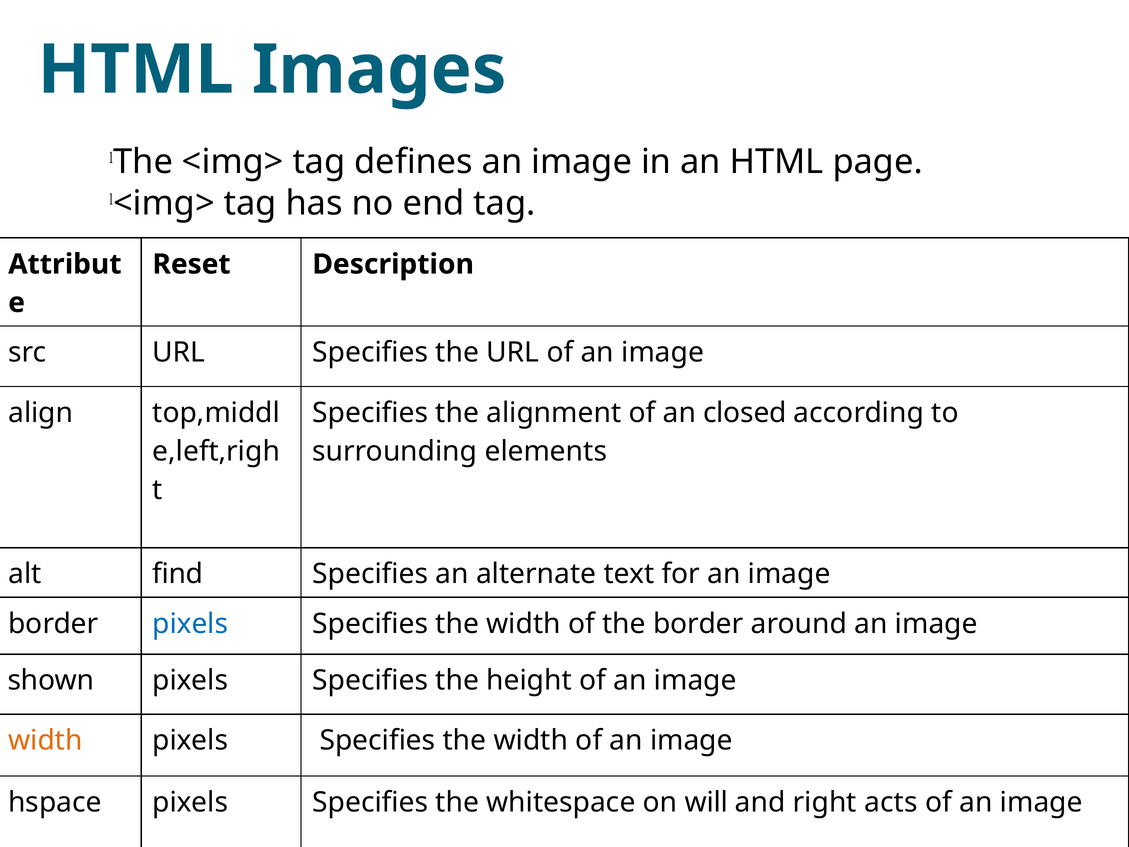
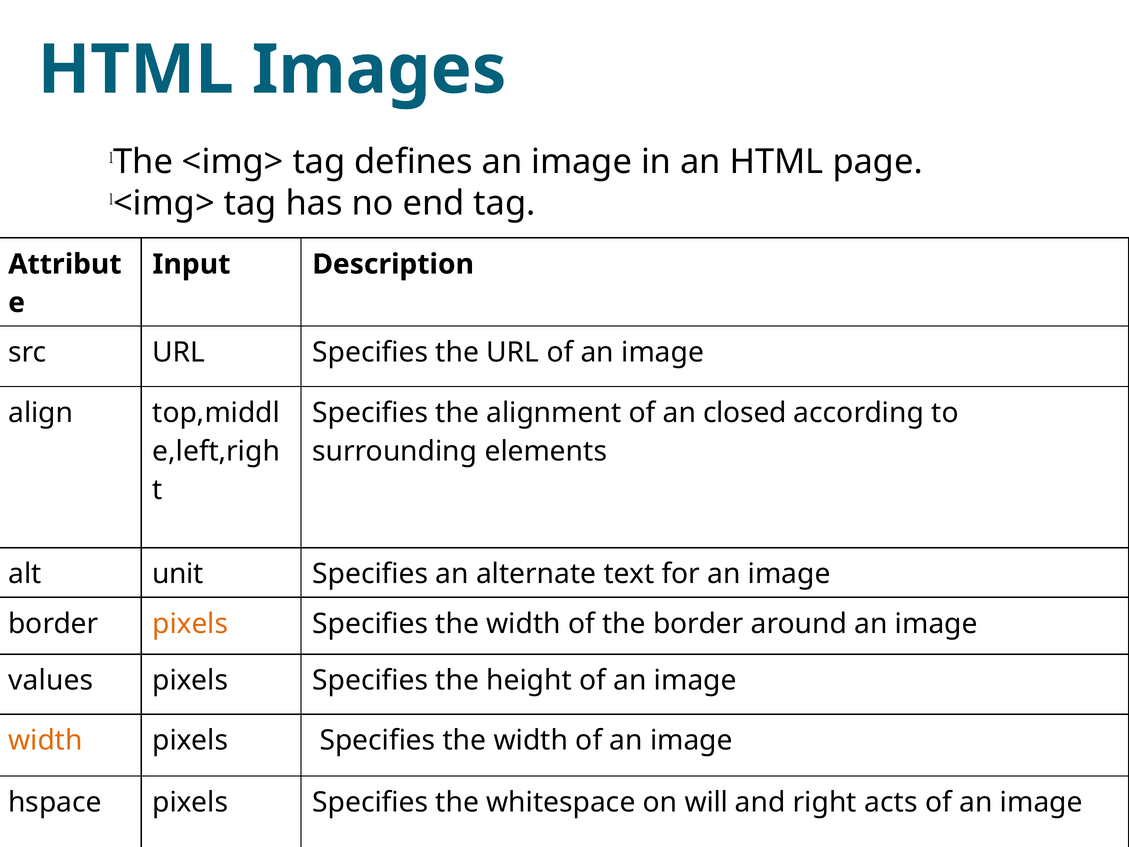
Reset: Reset -> Input (191, 264)
find: find -> unit (178, 574)
pixels colour: blue -> orange (190, 624)
shown: shown -> values (51, 680)
